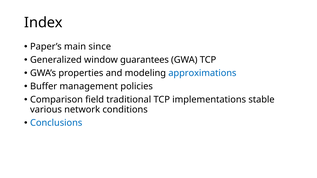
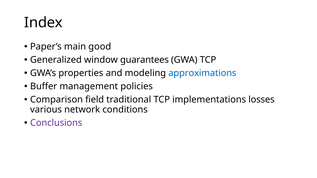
since: since -> good (100, 47)
stable: stable -> losses (262, 100)
Conclusions colour: blue -> purple (56, 123)
